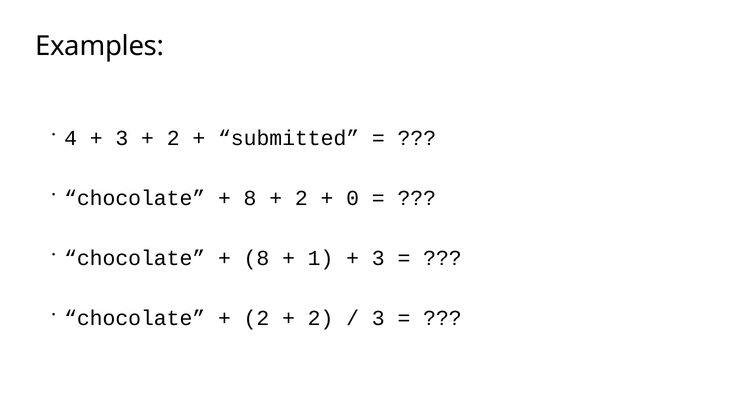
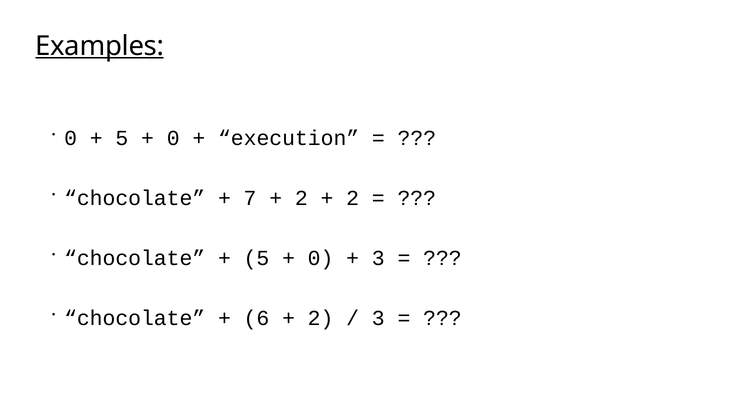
Examples underline: none -> present (100, 46)
4: 4 -> 0 (71, 138)
3: 3 -> 5 (122, 138)
2: 2 -> 0 (173, 138)
submitted: submitted -> execution (289, 138)
8: 8 -> 7 (250, 198)
0: 0 -> 2 (353, 198)
8: 8 -> 5 (256, 258)
1: 1 -> 0 (321, 258)
2: 2 -> 6 (256, 318)
